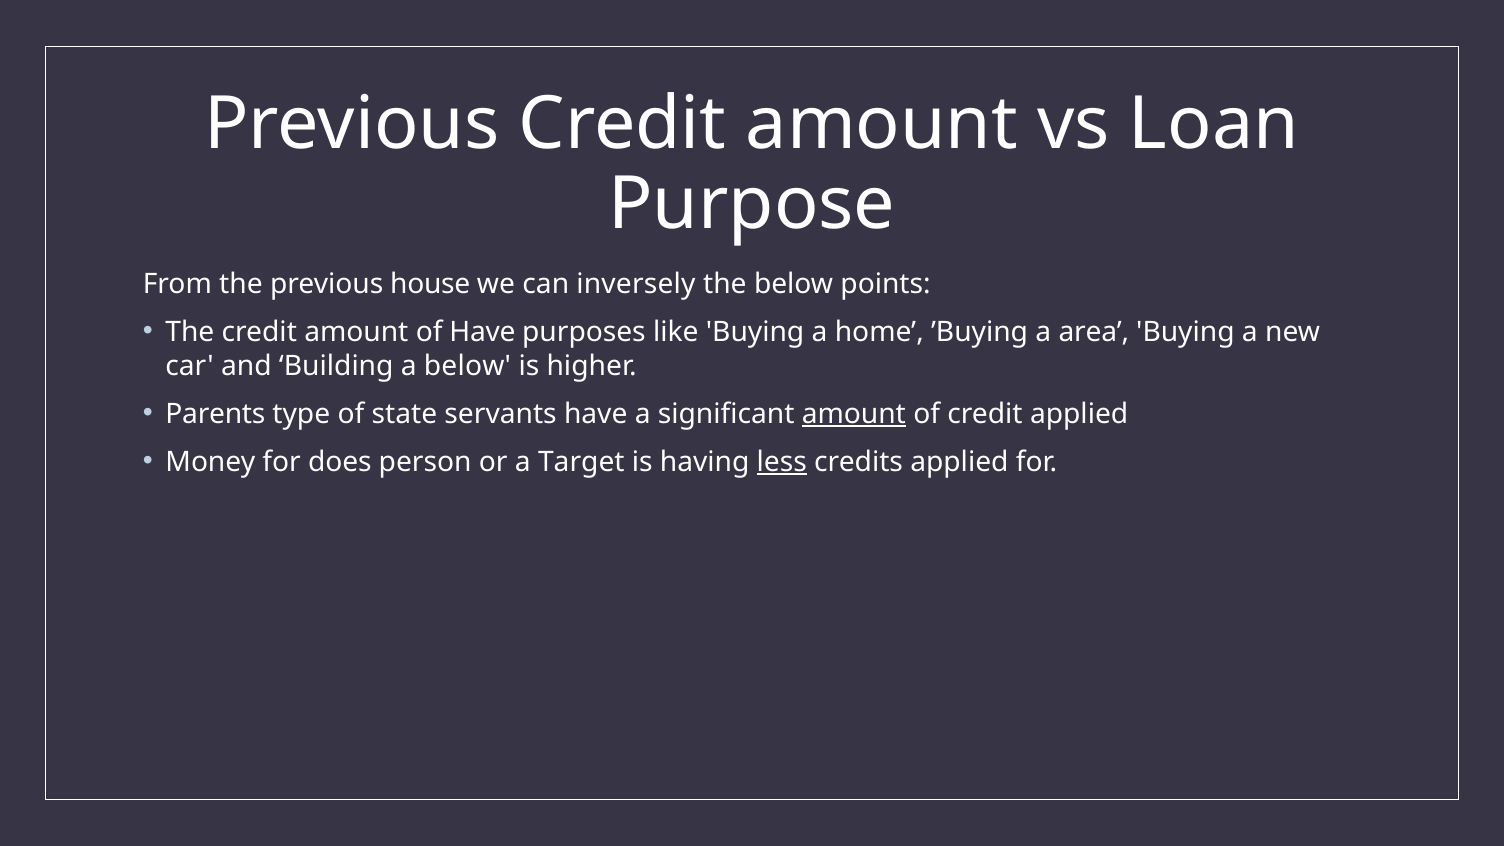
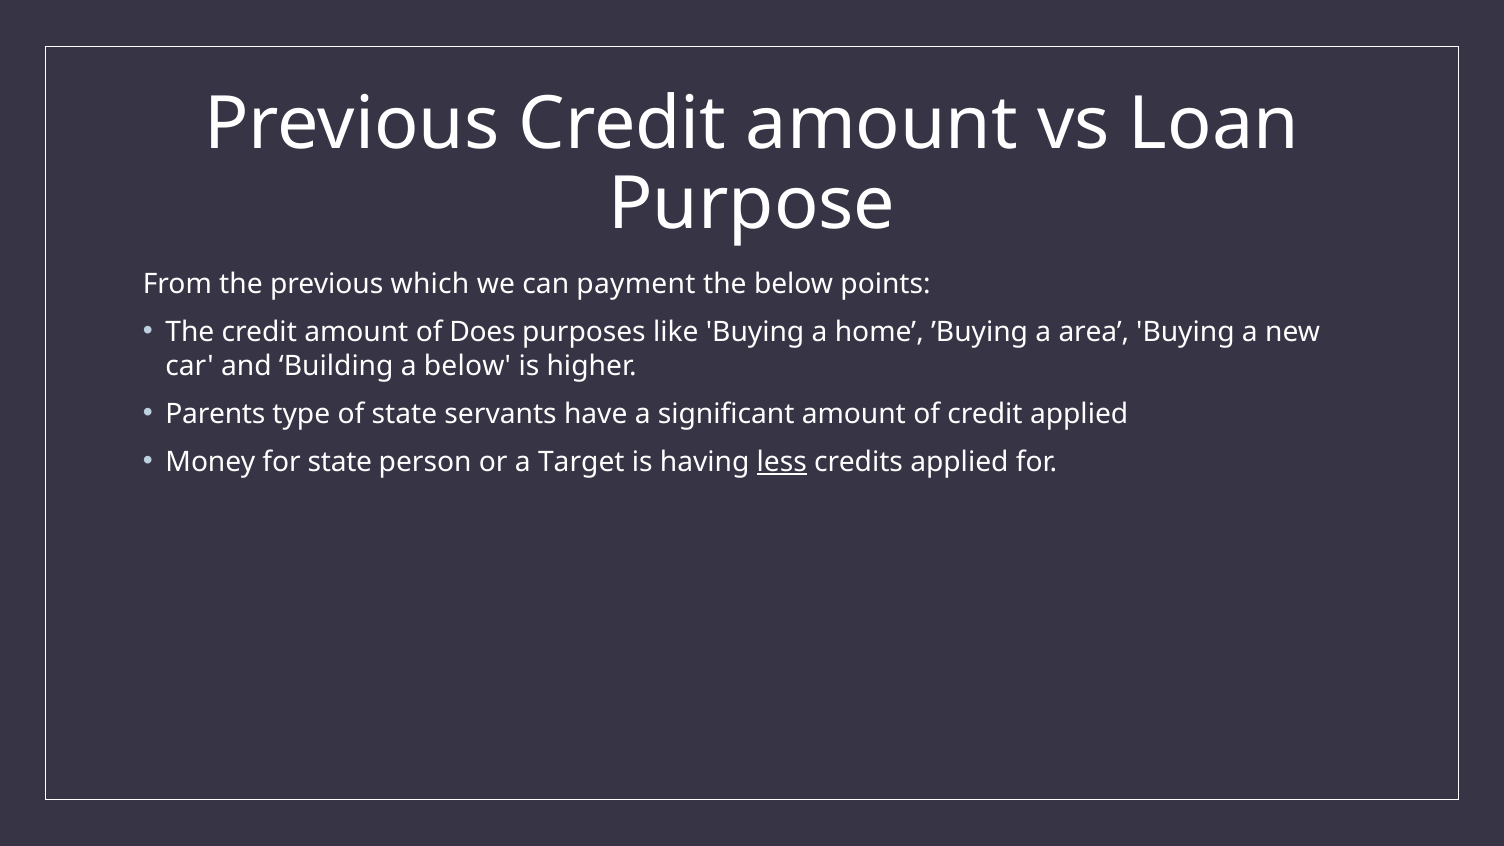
house: house -> which (430, 284)
inversely: inversely -> payment (636, 284)
of Have: Have -> Does (482, 332)
amount underline: present -> none (854, 414)
for does: does -> state (340, 462)
